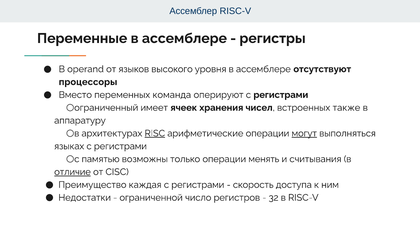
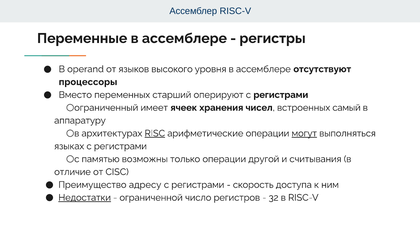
команда: команда -> старший (172, 95)
также: также -> самый (347, 108)
менять: менять -> другой (264, 159)
отличие underline: present -> none (73, 172)
каждая: каждая -> адресу (145, 185)
Недостатки underline: none -> present (85, 198)
